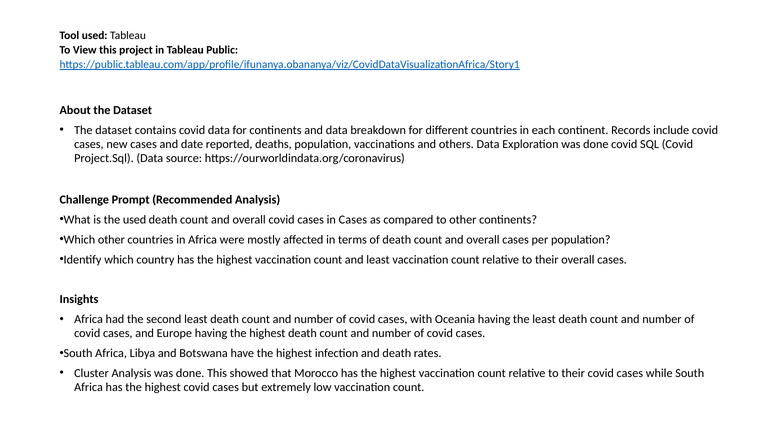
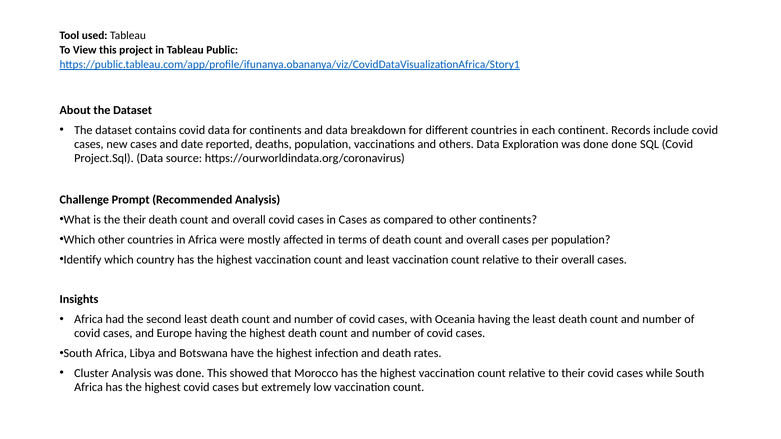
done covid: covid -> done (624, 144)
the used: used -> their (135, 220)
